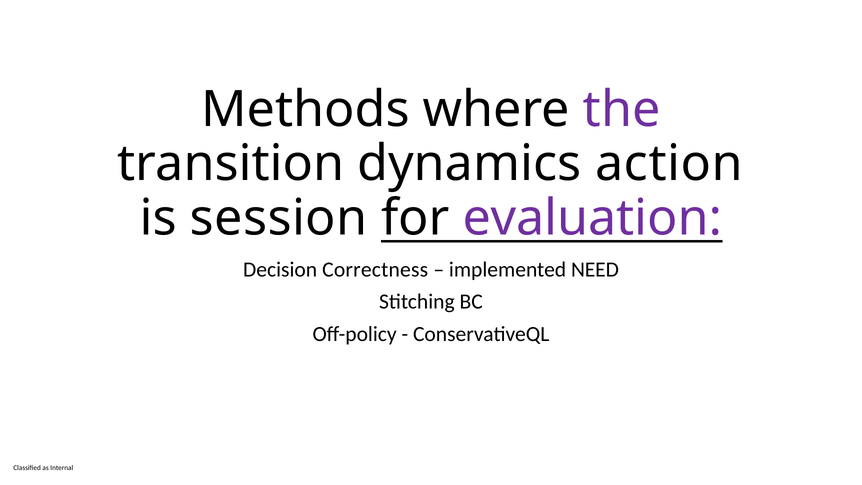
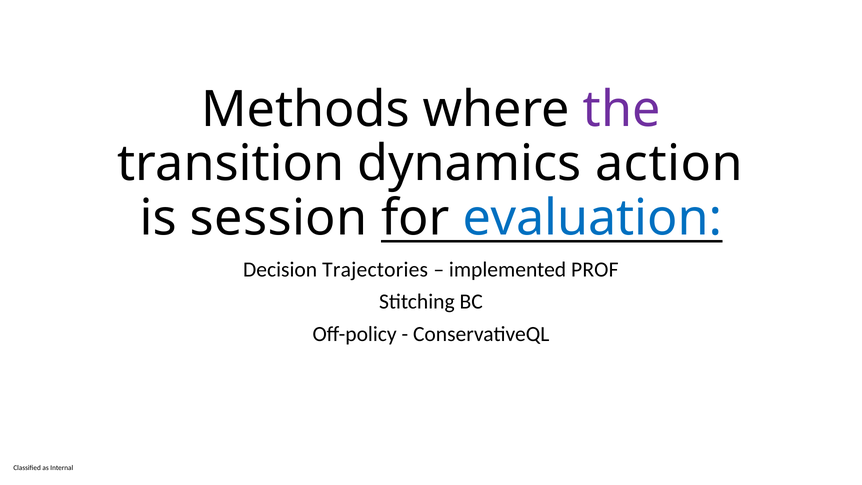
evaluation colour: purple -> blue (592, 218)
Correctness: Correctness -> Trajectories (375, 269)
NEED: NEED -> PROF (595, 269)
